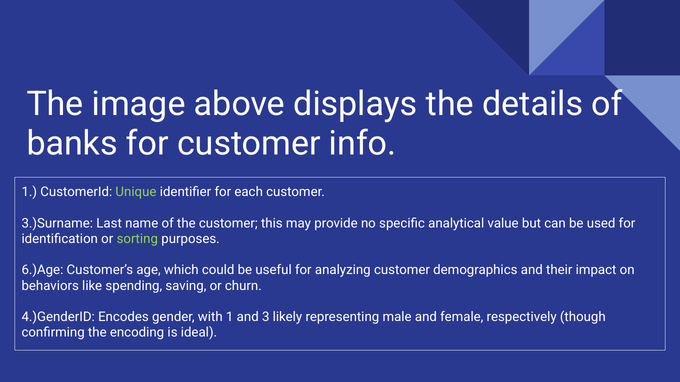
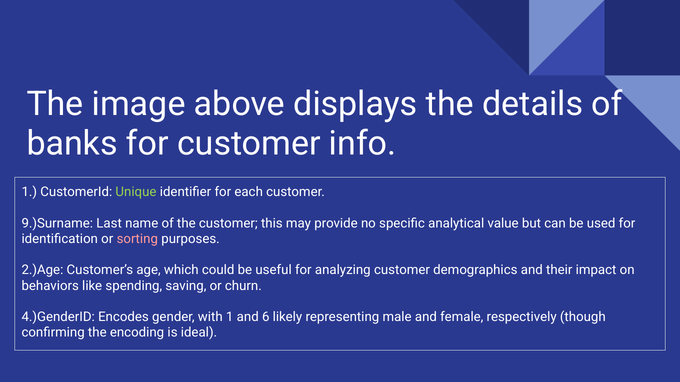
3.)Surname: 3.)Surname -> 9.)Surname (57, 224)
sorting colour: light green -> pink (137, 239)
6.)Age: 6.)Age -> 2.)Age (42, 270)
3: 3 -> 6 (266, 317)
